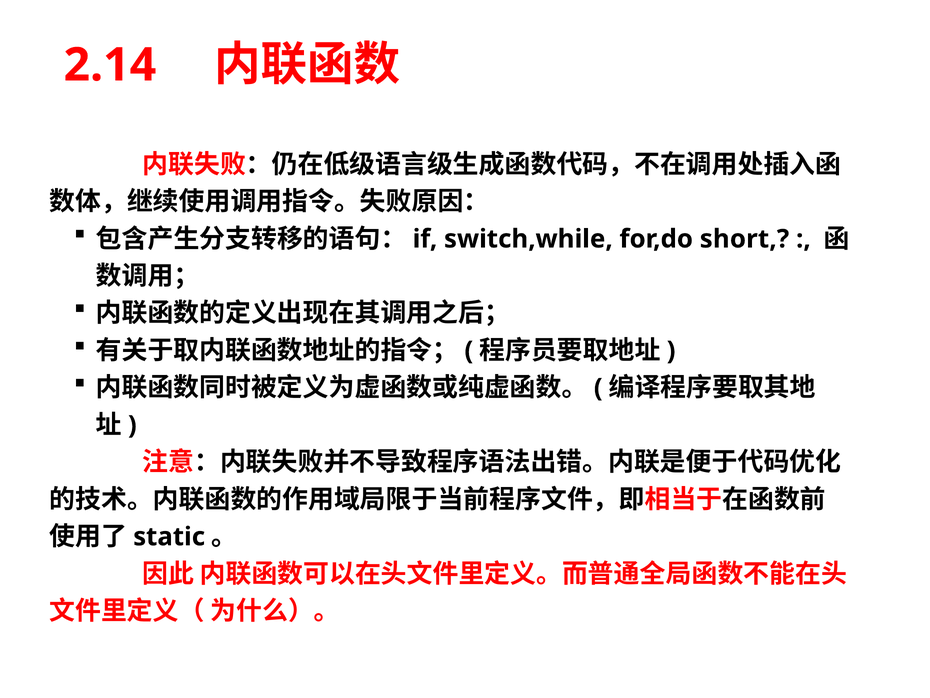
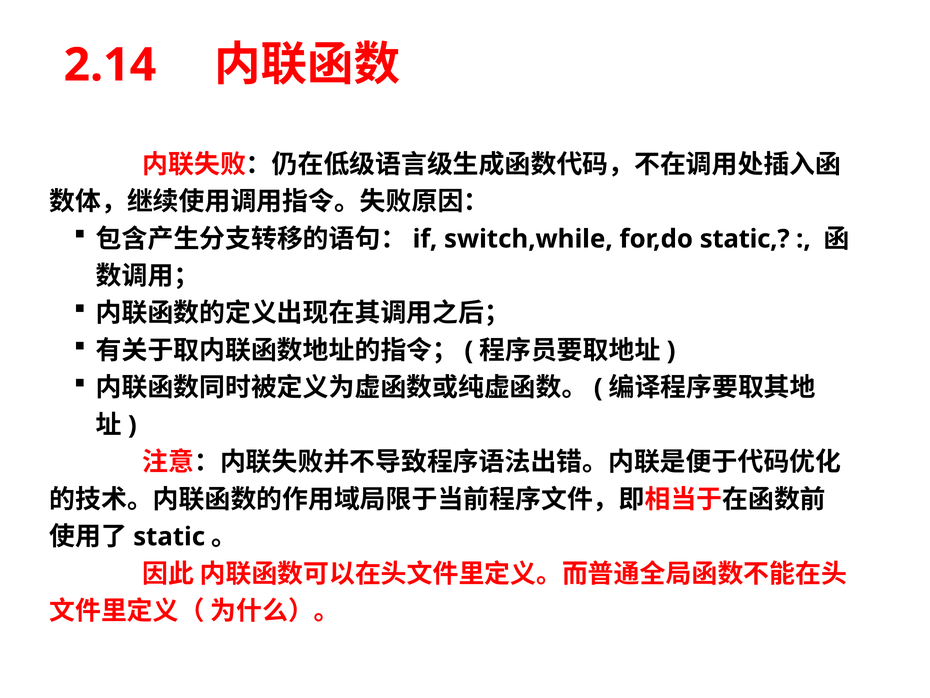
for,do short: short -> static (745, 239)
